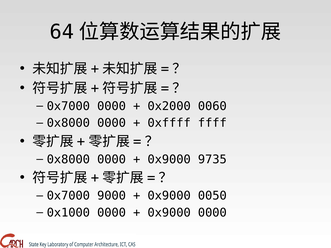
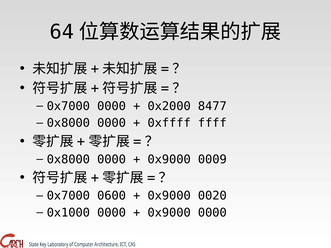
0060: 0060 -> 8477 (212, 106)
9735: 9735 -> 0009 (212, 160)
9000: 9000 -> 0600 (112, 196)
0050: 0050 -> 0020 (212, 196)
